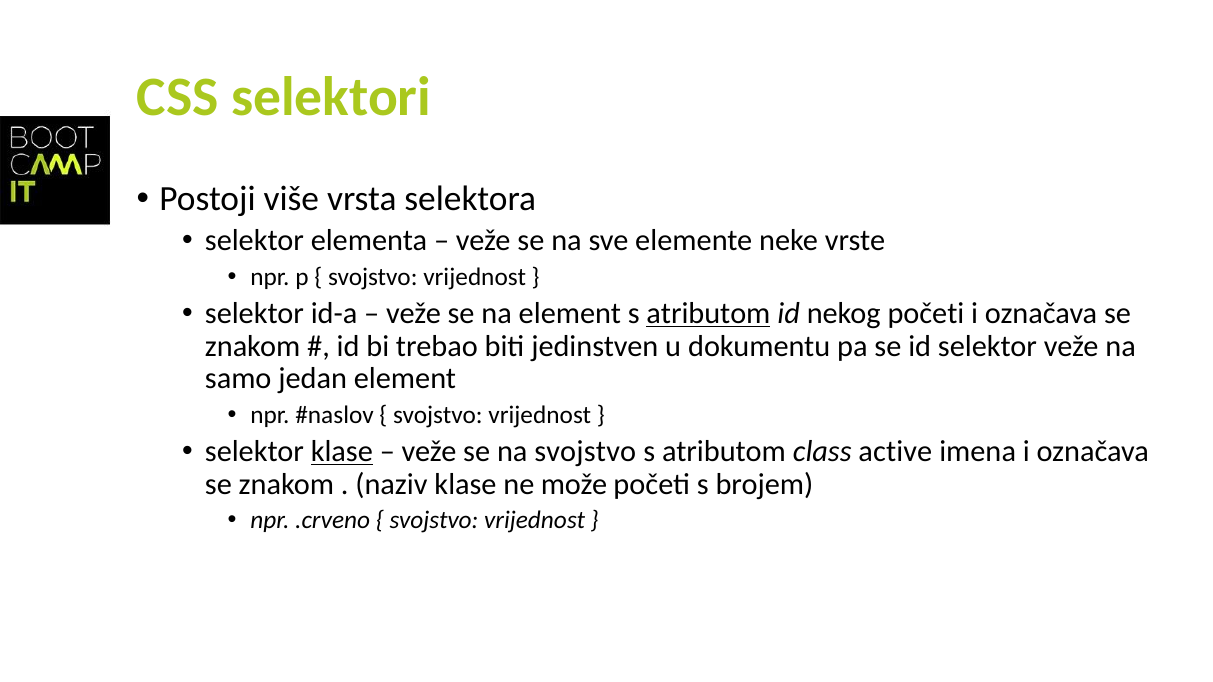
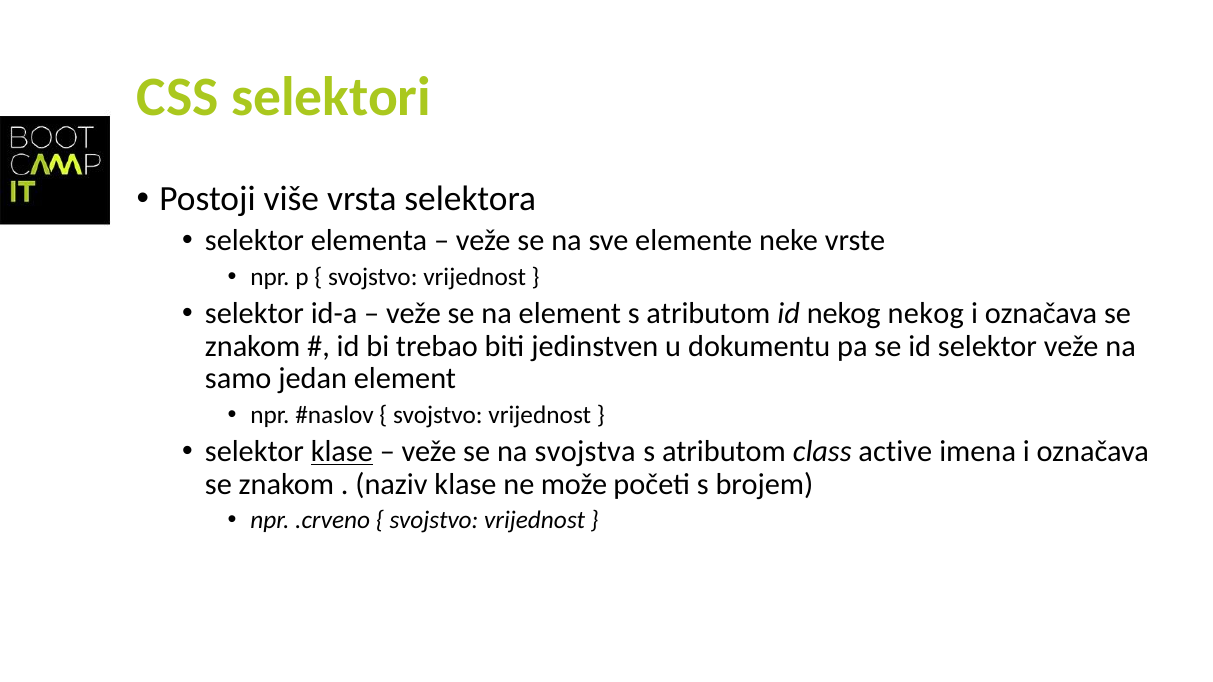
atributom underline: present -> none (708, 314)
nekog početi: početi -> nekog (926, 314)
na svojstvo: svojstvo -> svojstva (585, 452)
